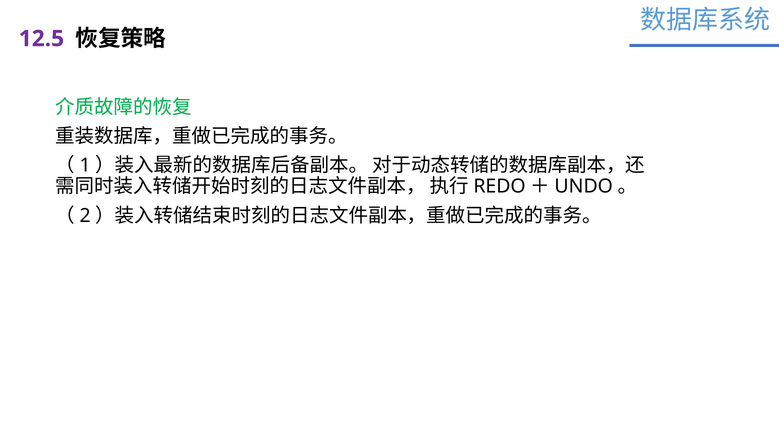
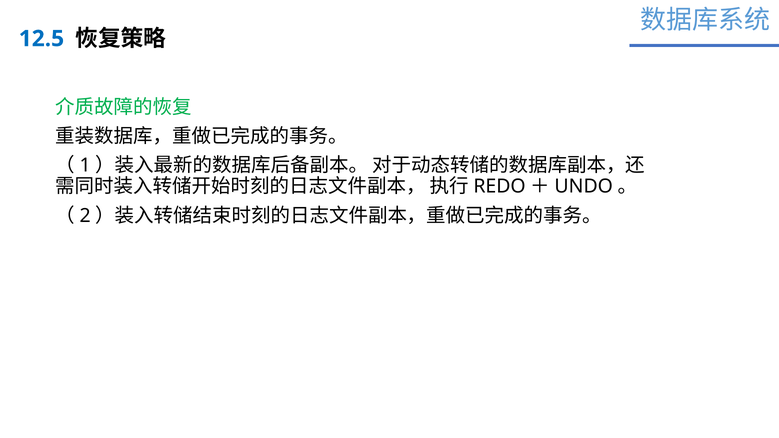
12.5 colour: purple -> blue (41, 39)
